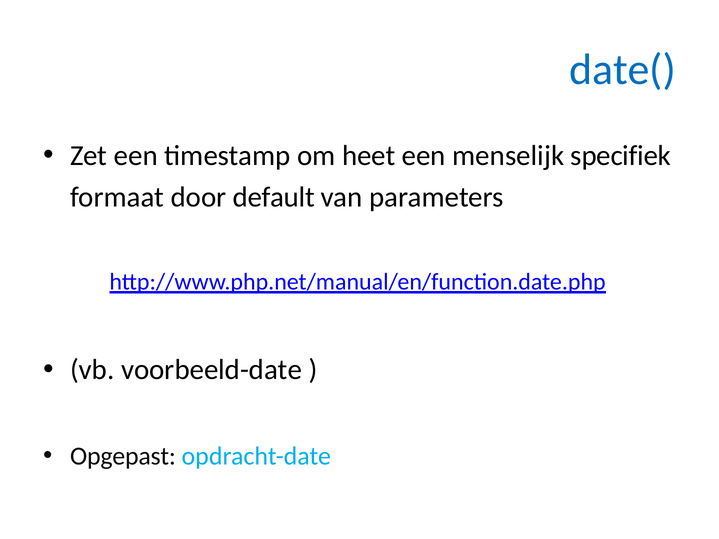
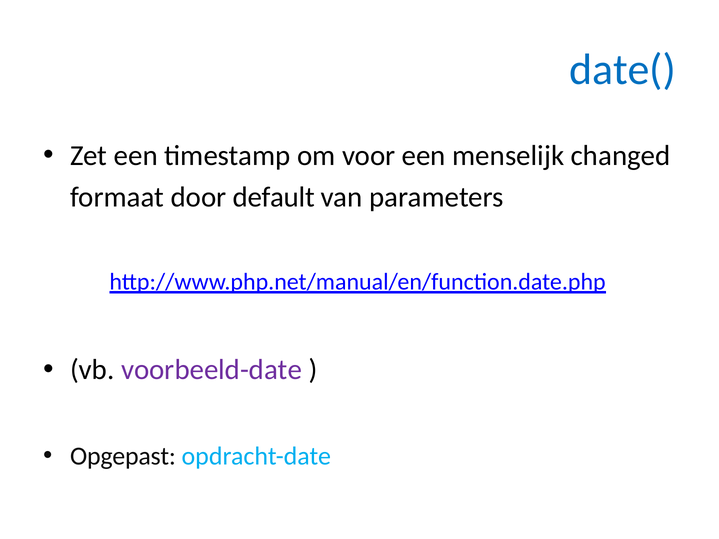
heet: heet -> voor (369, 156)
specifiek: specifiek -> changed (621, 156)
voorbeeld-date colour: black -> purple (211, 370)
